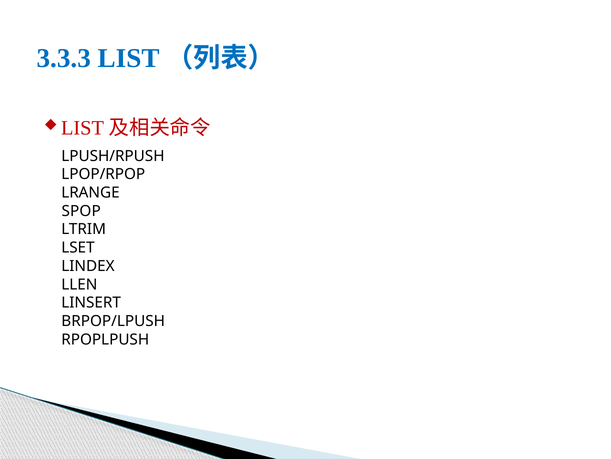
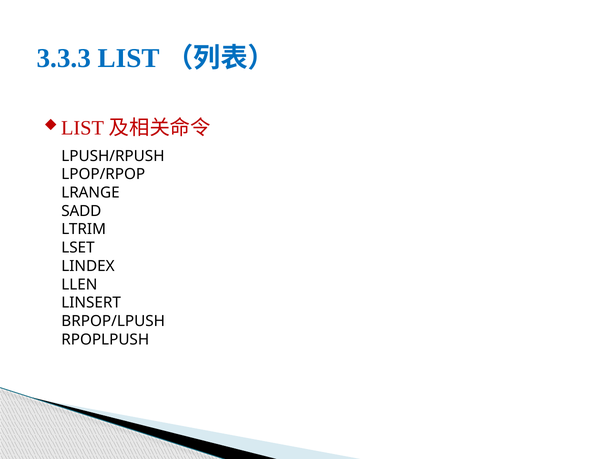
SPOP: SPOP -> SADD (81, 211)
